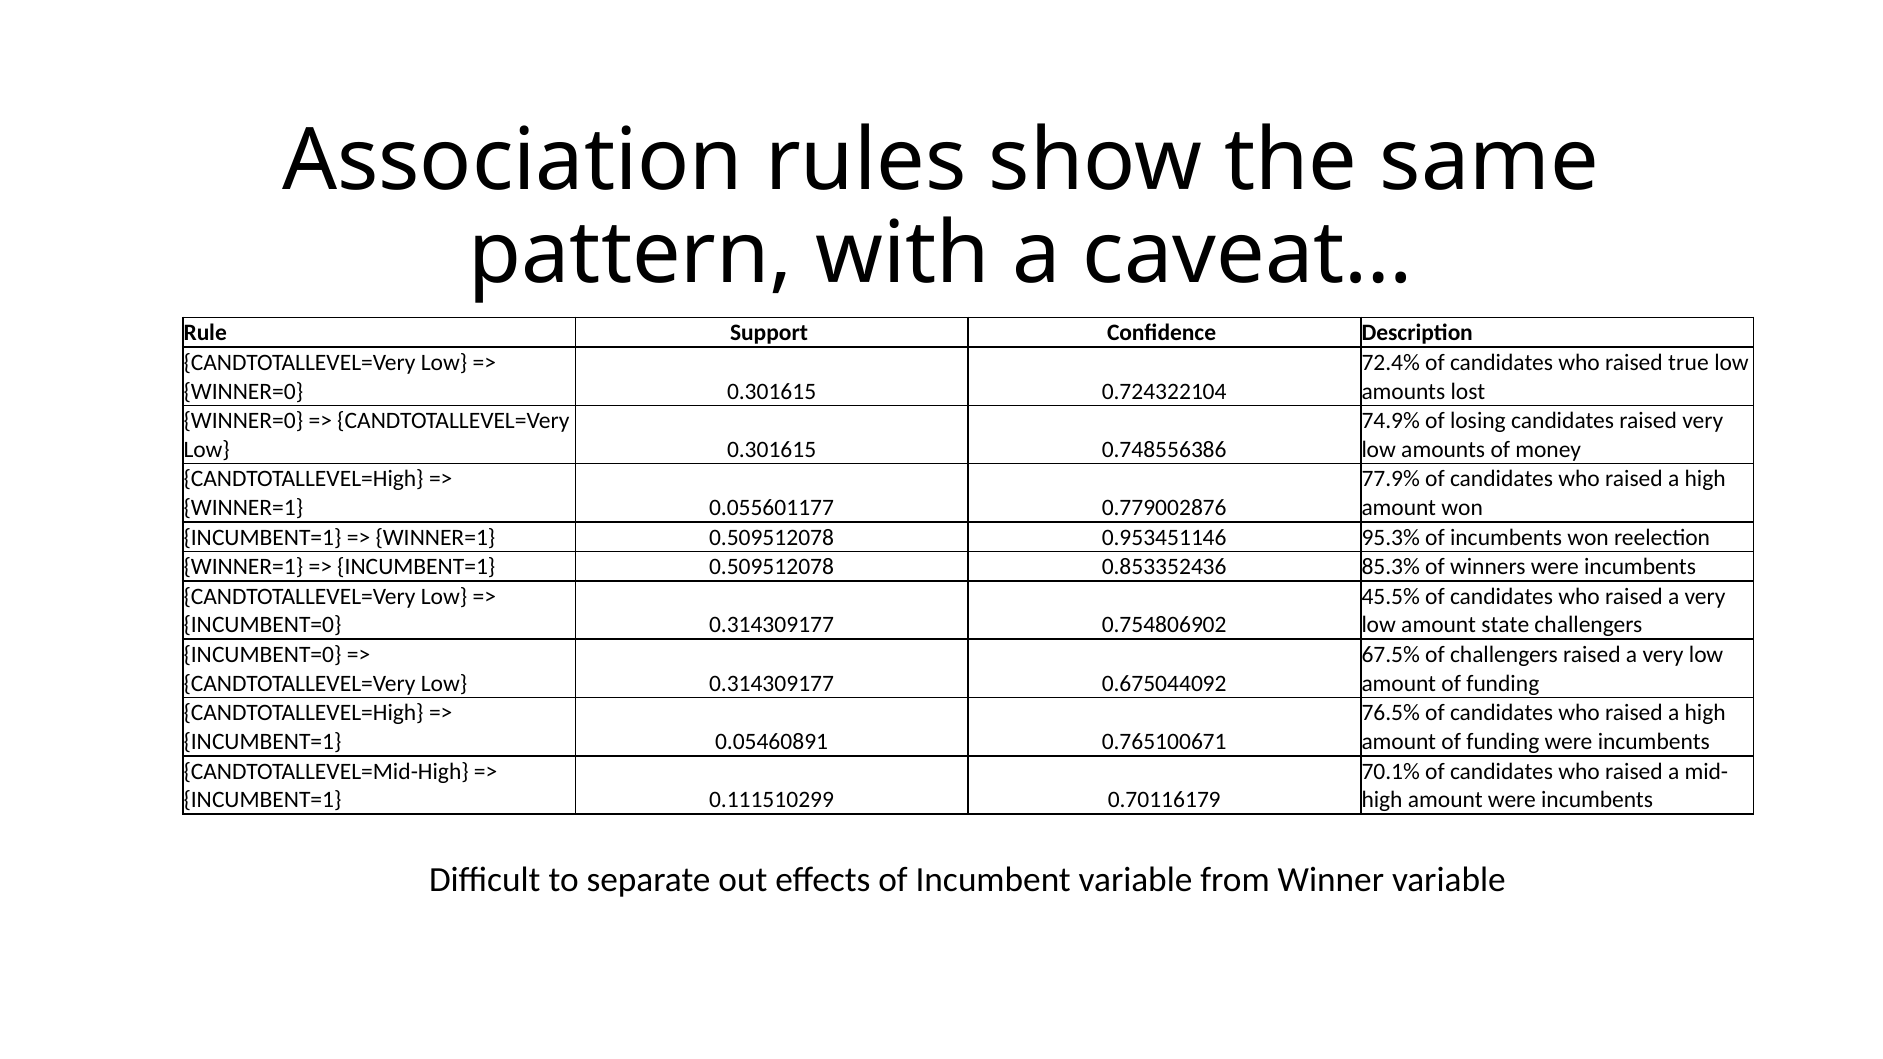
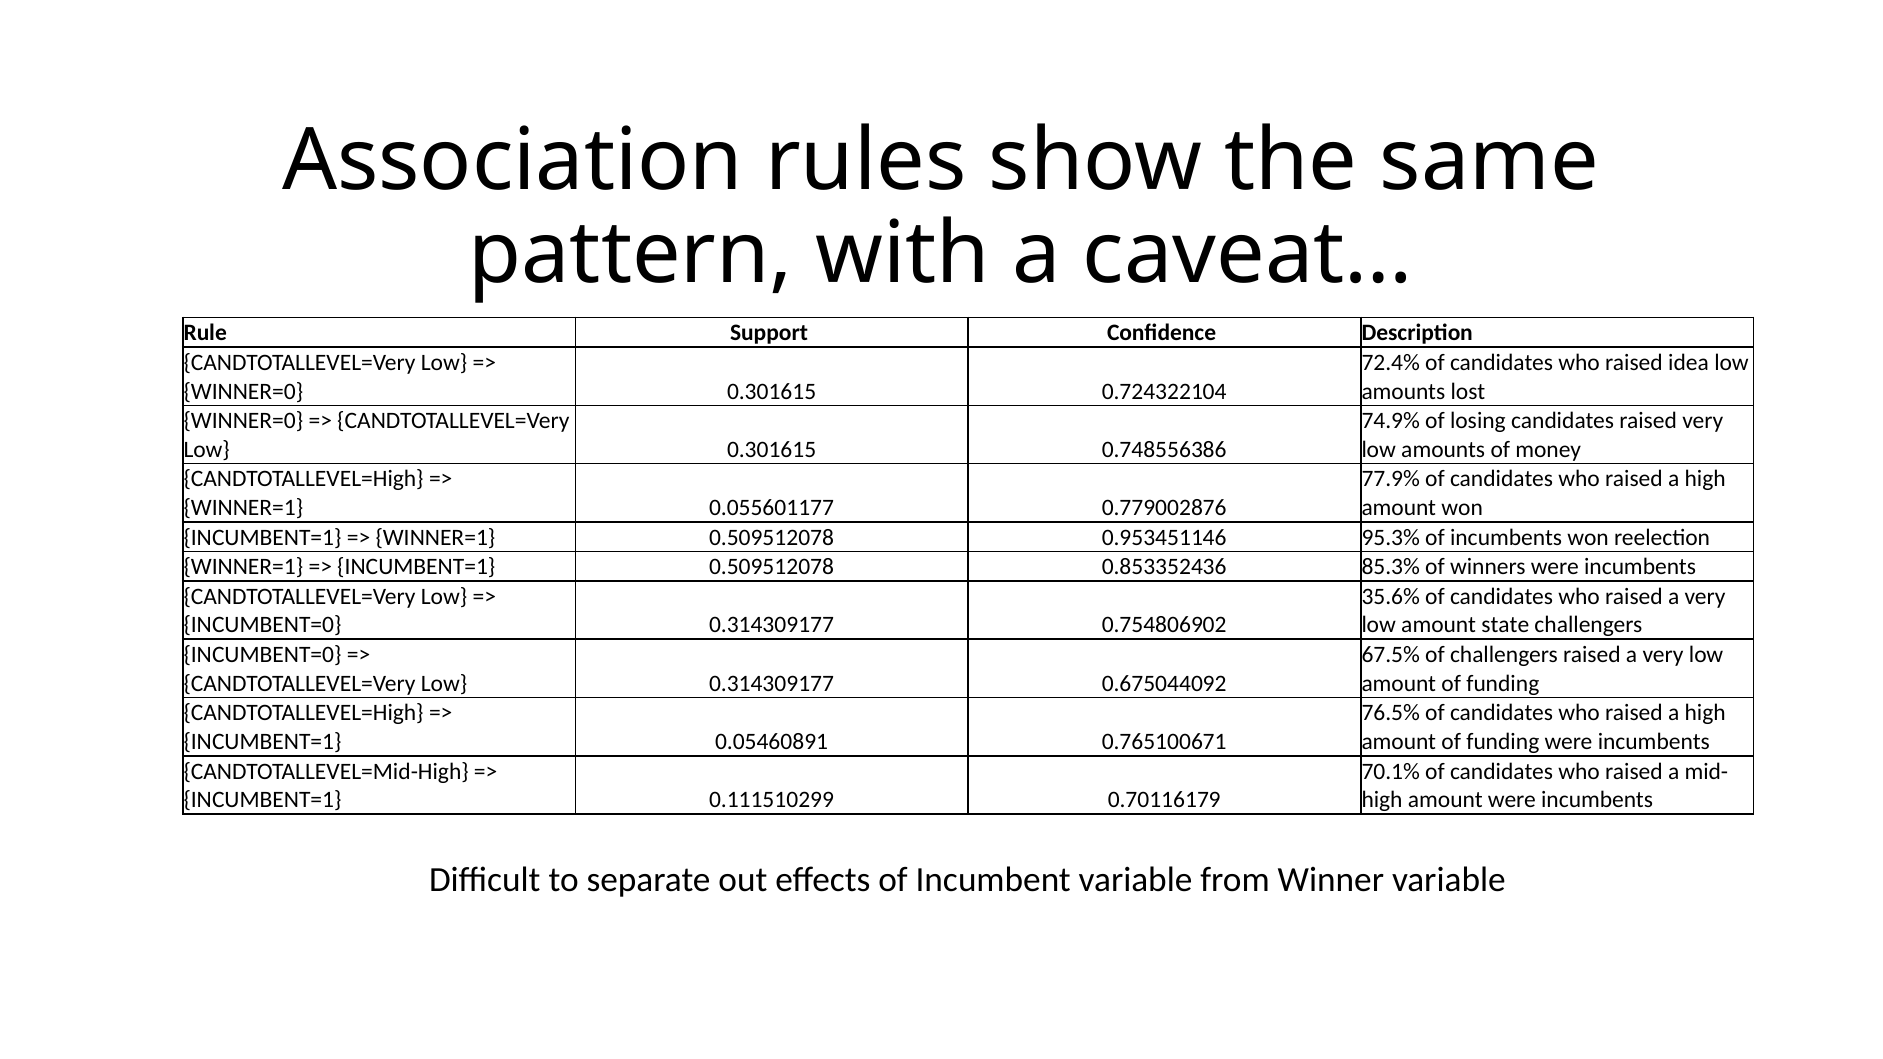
true: true -> idea (1689, 363)
45.5%: 45.5% -> 35.6% (1391, 597)
